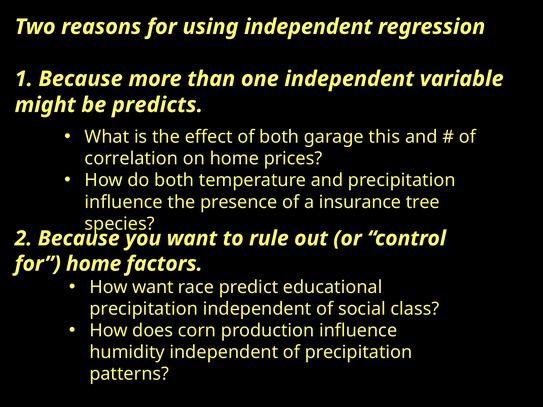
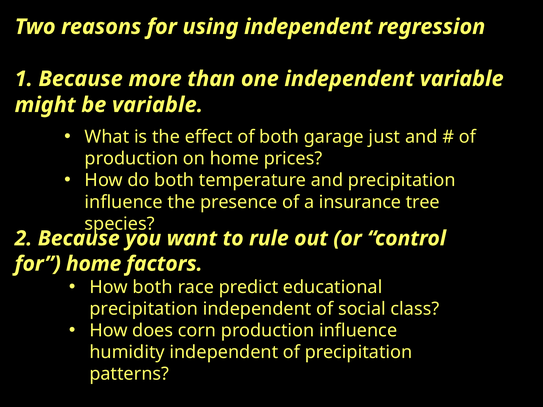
be predicts: predicts -> variable (157, 105)
this: this -> just (384, 137)
correlation: correlation -> production (131, 159)
How want: want -> both (153, 287)
